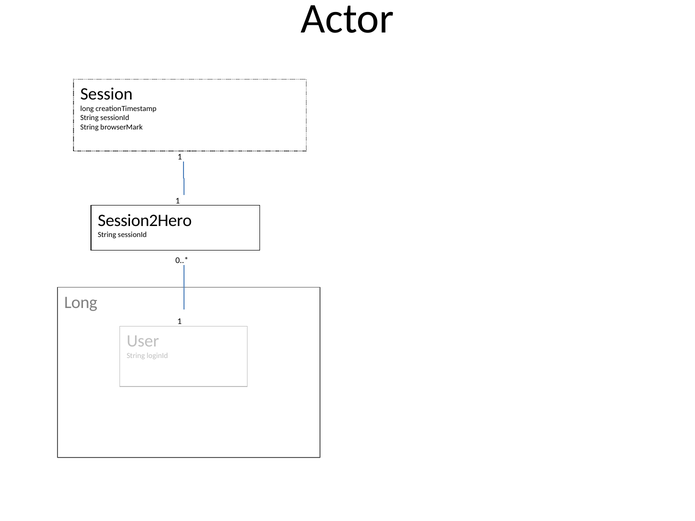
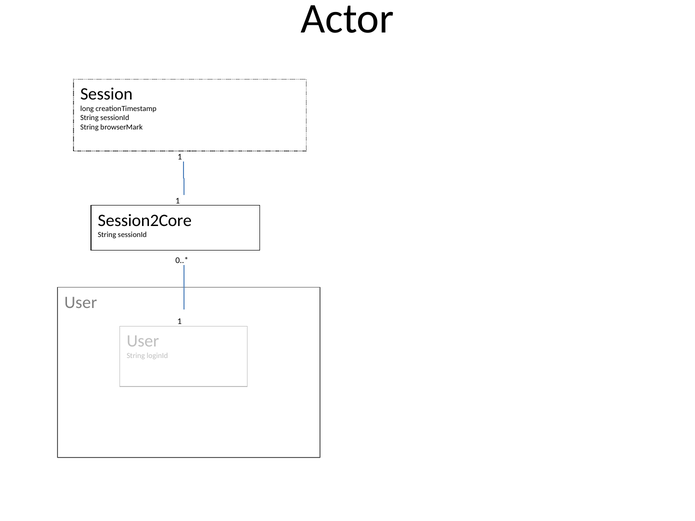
Session2Hero: Session2Hero -> Session2Core (145, 220)
Long: Long -> User (81, 302)
